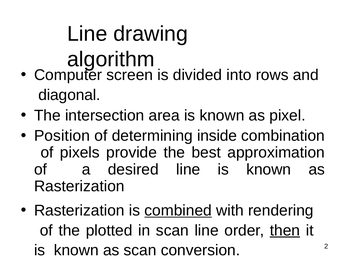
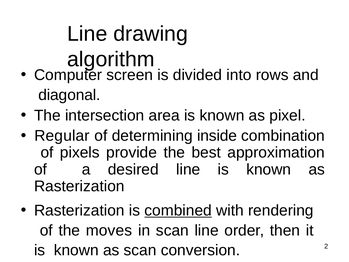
Position: Position -> Regular (62, 136)
plotted: plotted -> moves (109, 230)
then underline: present -> none (285, 230)
